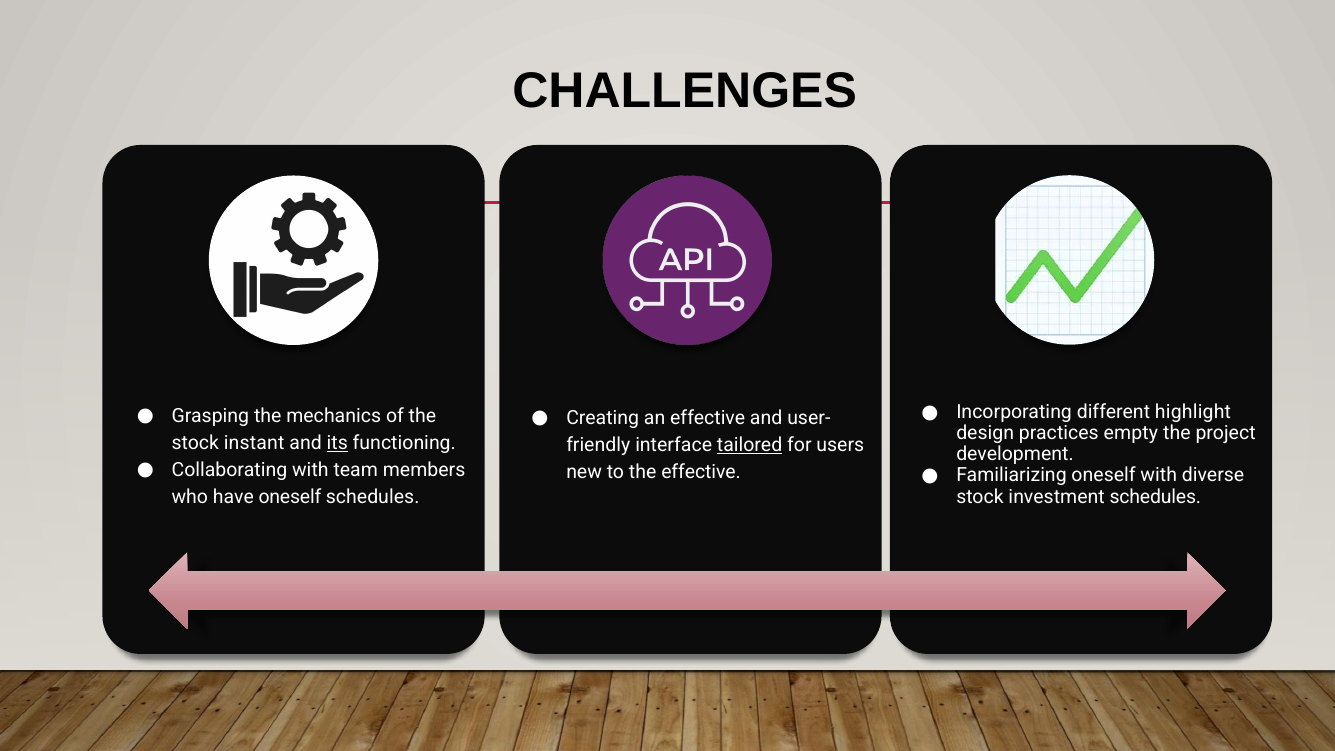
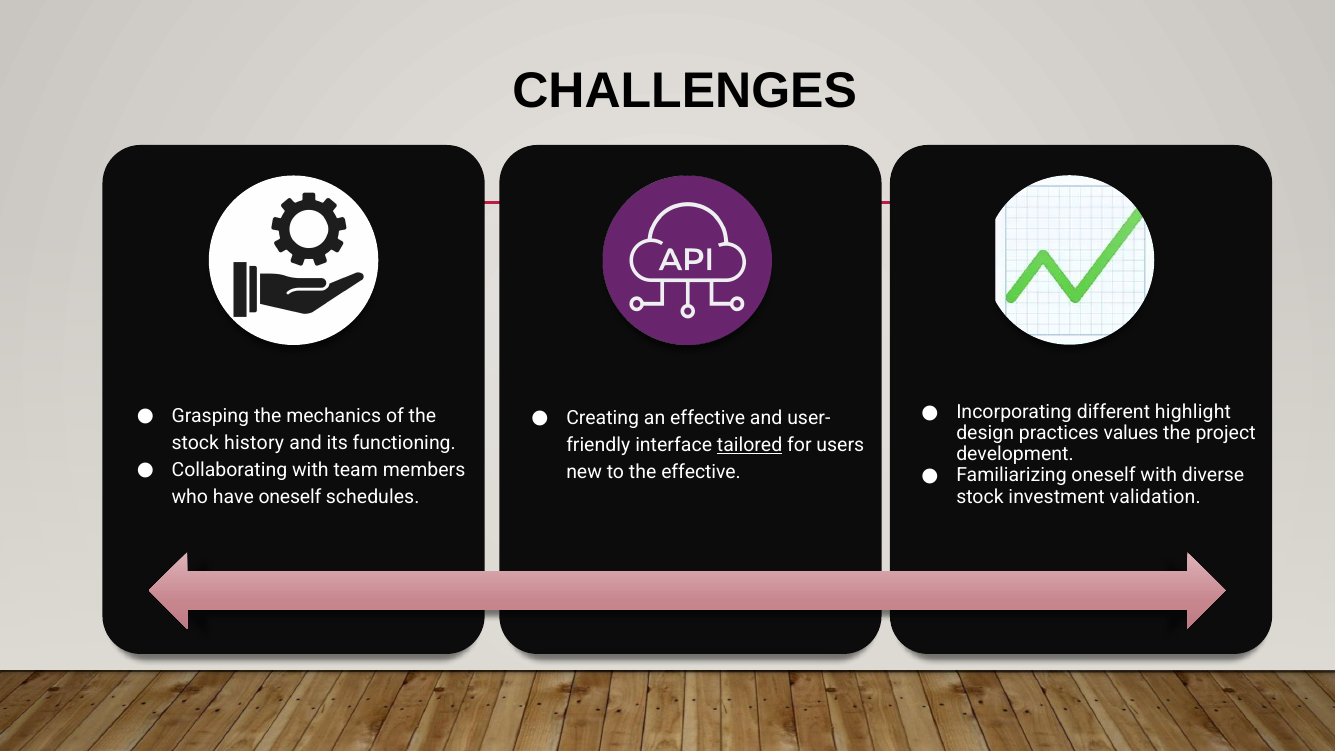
empty: empty -> values (1131, 433)
instant: instant -> history (254, 443)
its underline: present -> none (337, 443)
investment schedules: schedules -> validation (1155, 497)
